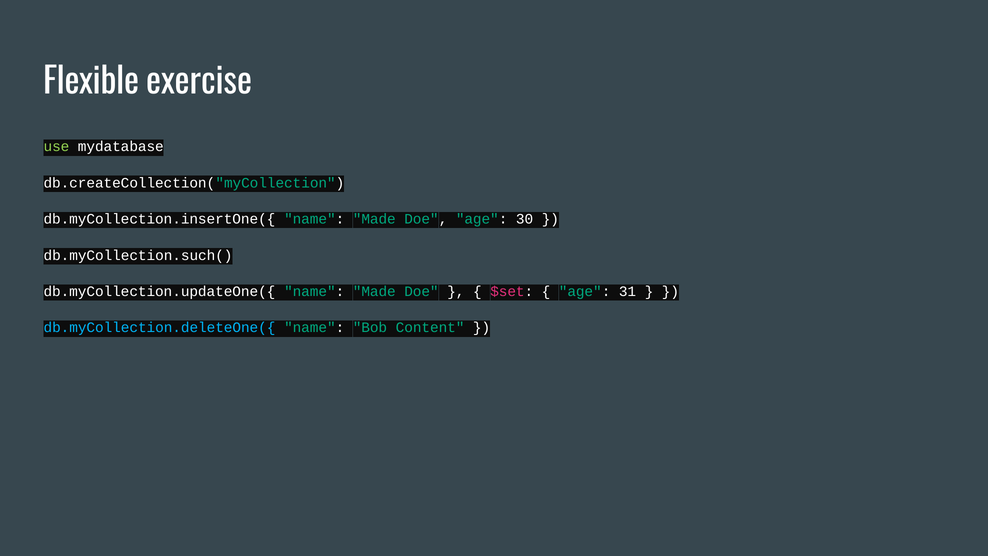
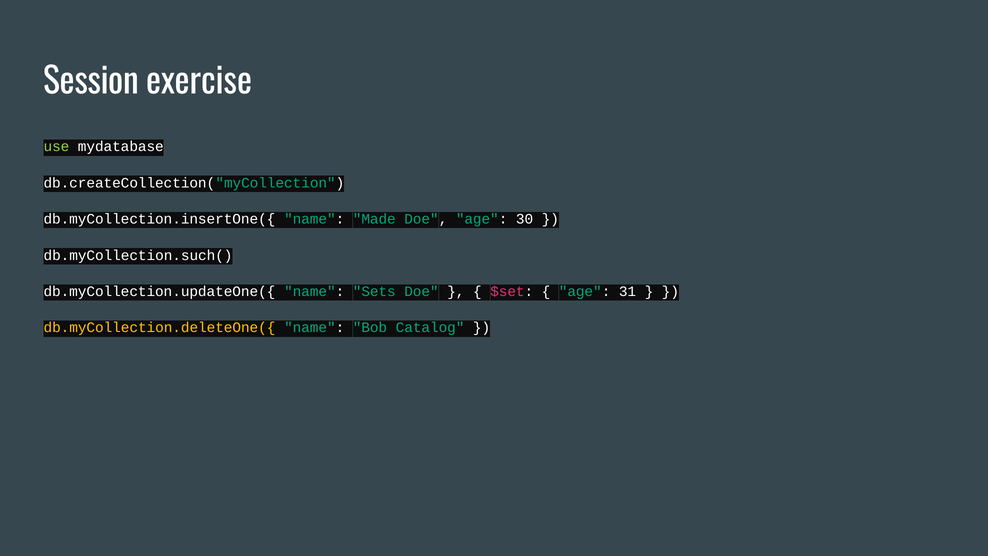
Flexible: Flexible -> Session (91, 82)
db.myCollection.updateOne({ name Made: Made -> Sets (374, 291)
db.myCollection.deleteOne({ colour: light blue -> yellow (159, 328)
Content: Content -> Catalog (430, 328)
